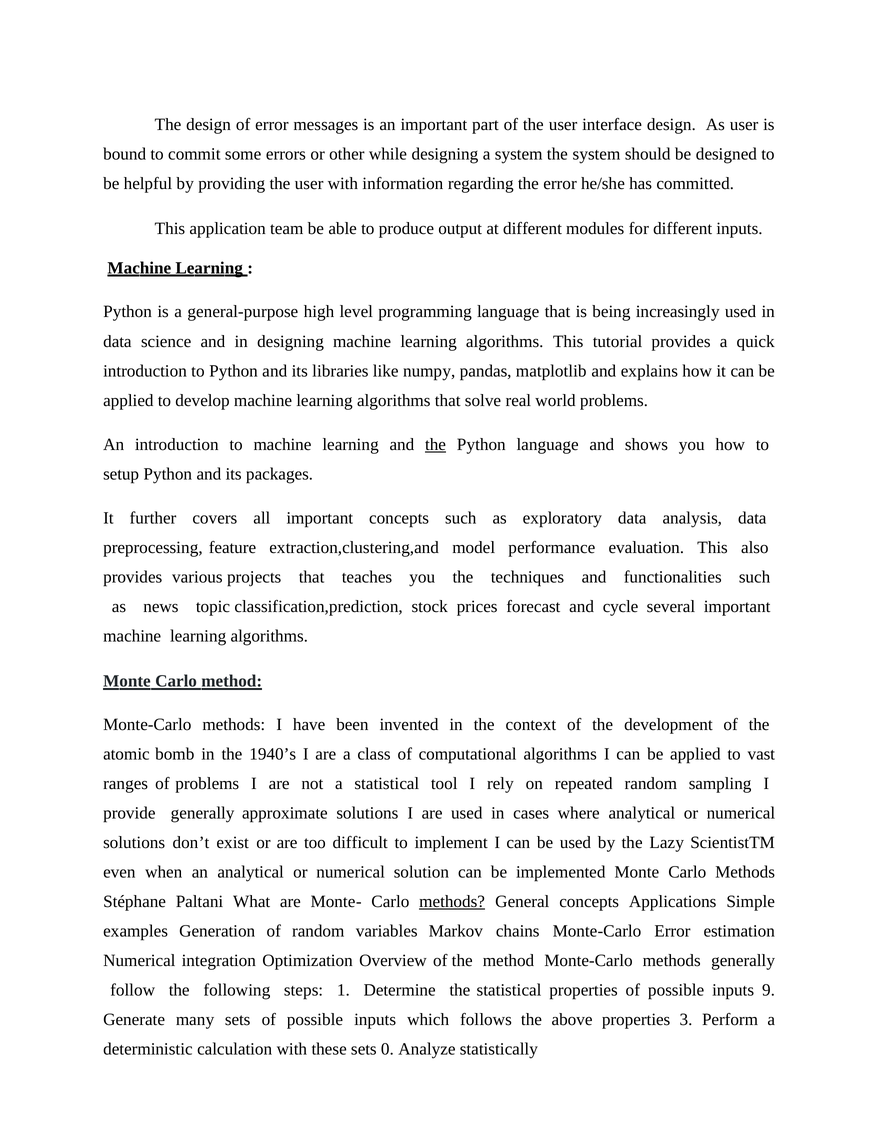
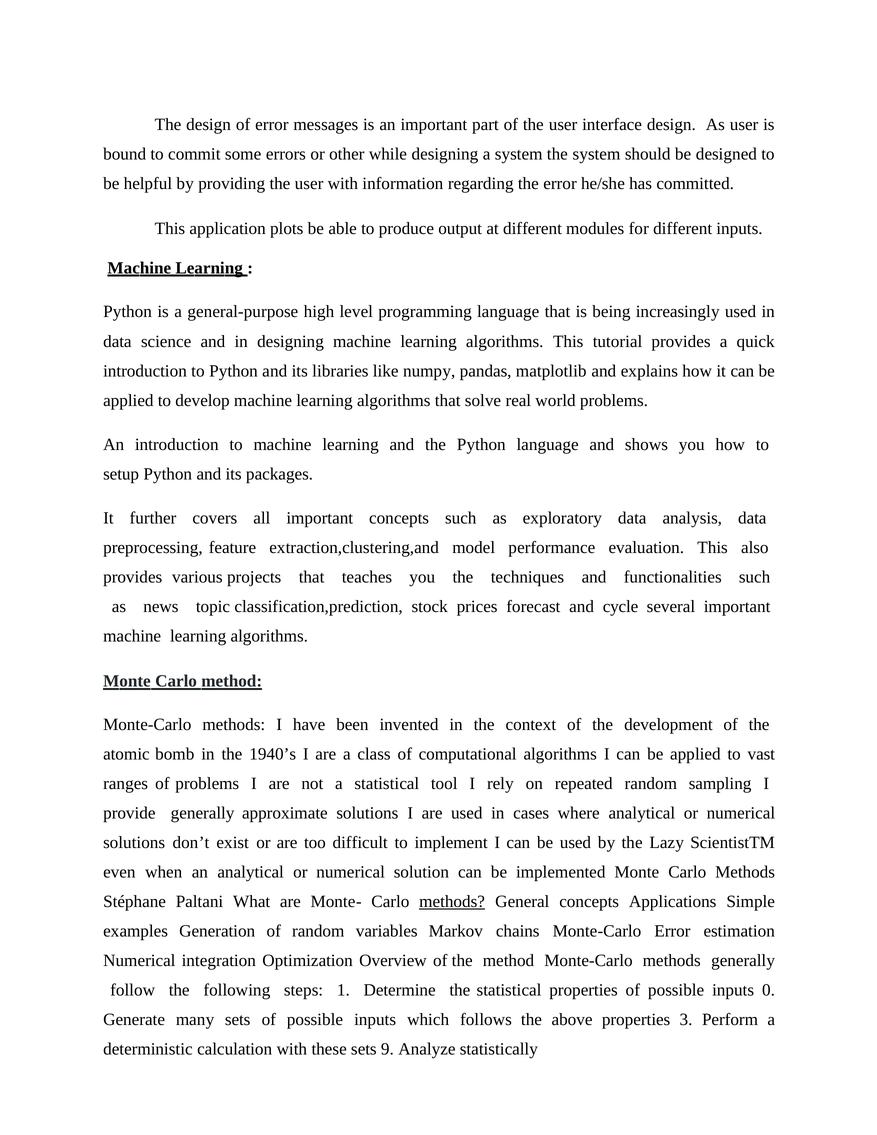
team: team -> plots (287, 229)
the underline: present -> none (436, 444)
9: 9 -> 0 (769, 990)
0: 0 -> 9 (387, 1049)
